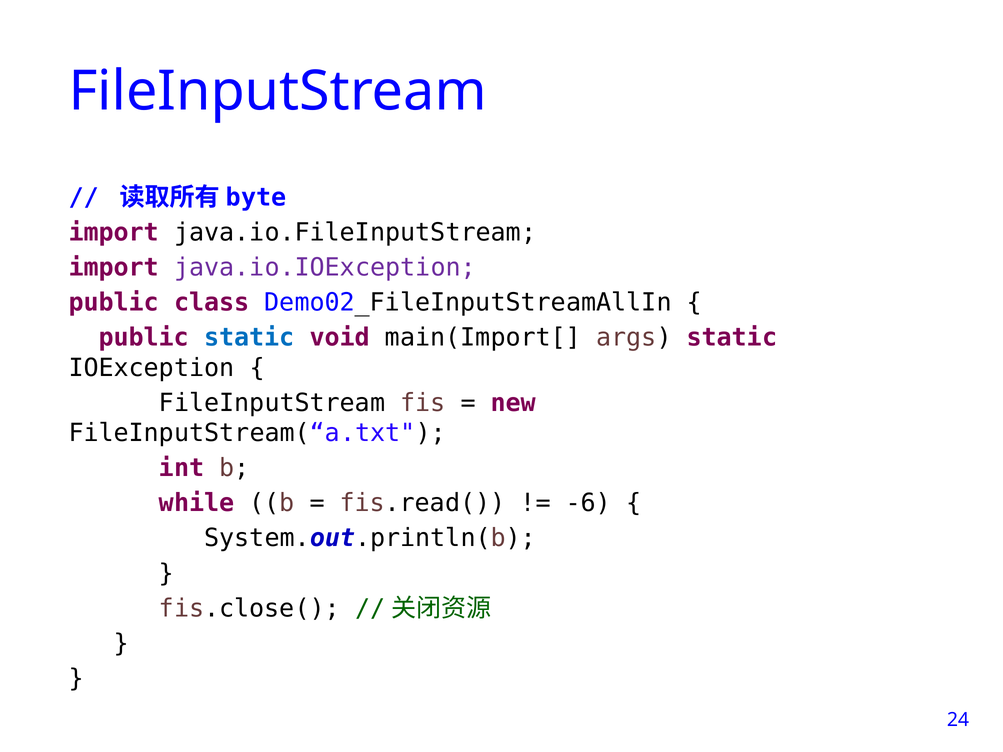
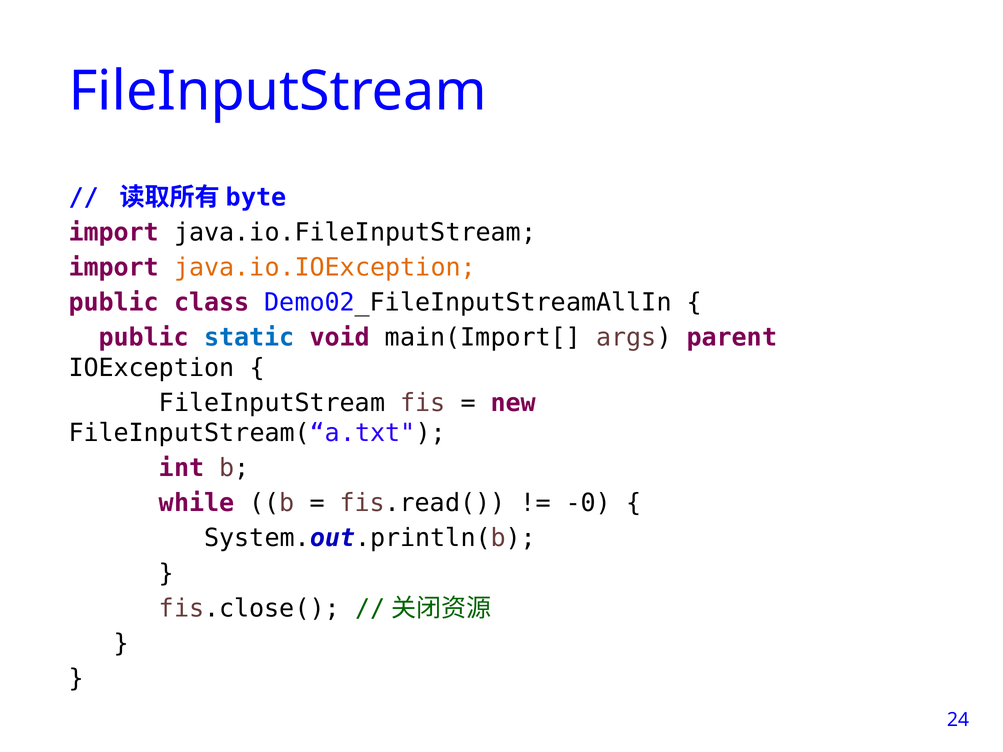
java.io.IOException colour: purple -> orange (325, 268)
args static: static -> parent (732, 338)
-6: -6 -> -0 (588, 503)
